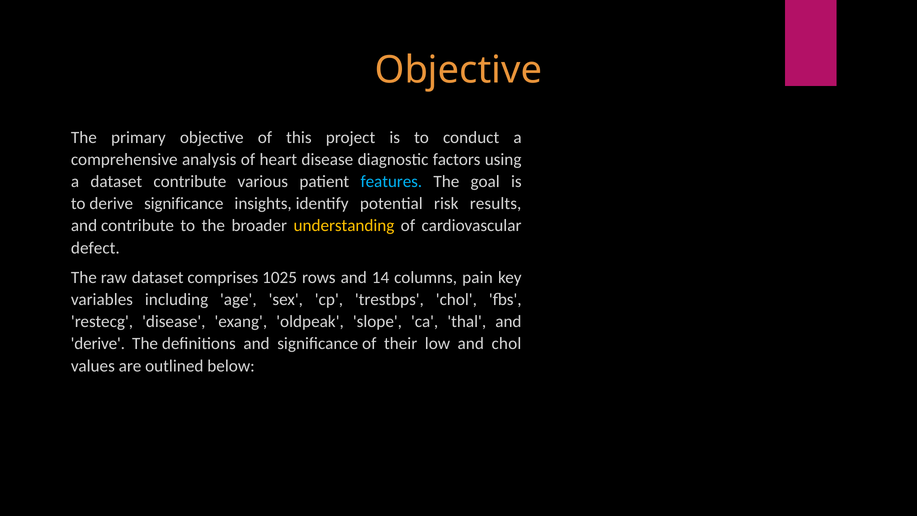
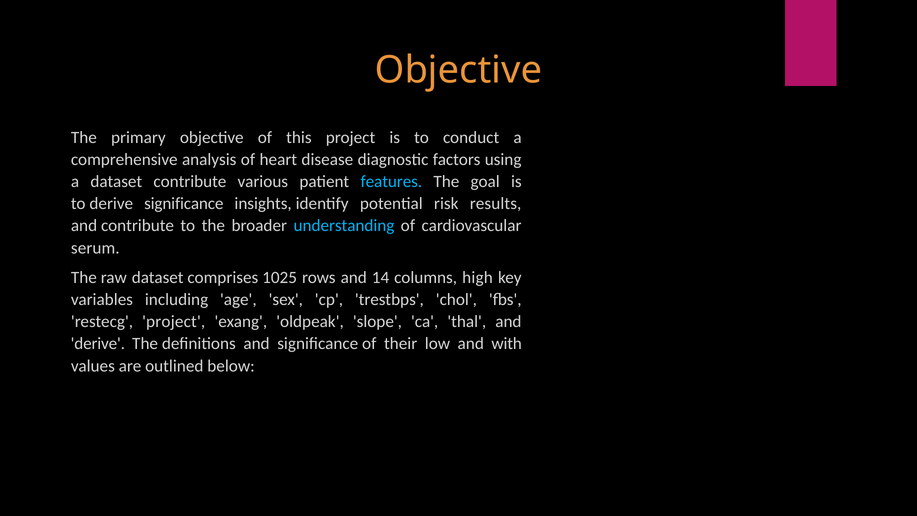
understanding colour: yellow -> light blue (344, 226)
defect: defect -> serum (95, 248)
pain: pain -> high (478, 277)
restecg disease: disease -> project (174, 322)
and chol: chol -> with (507, 344)
